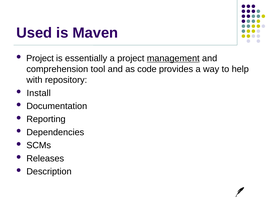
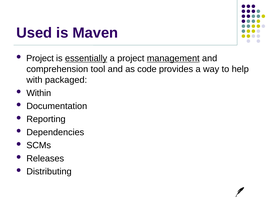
essentially underline: none -> present (86, 58)
repository: repository -> packaged (66, 80)
Install: Install -> Within (39, 93)
Description: Description -> Distributing (49, 172)
